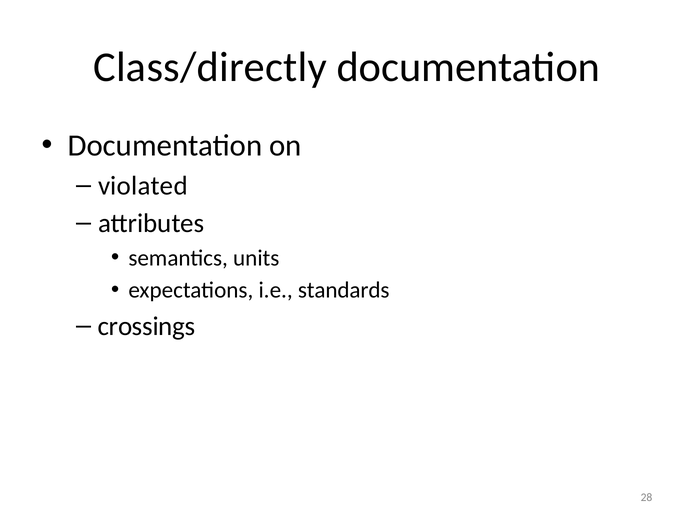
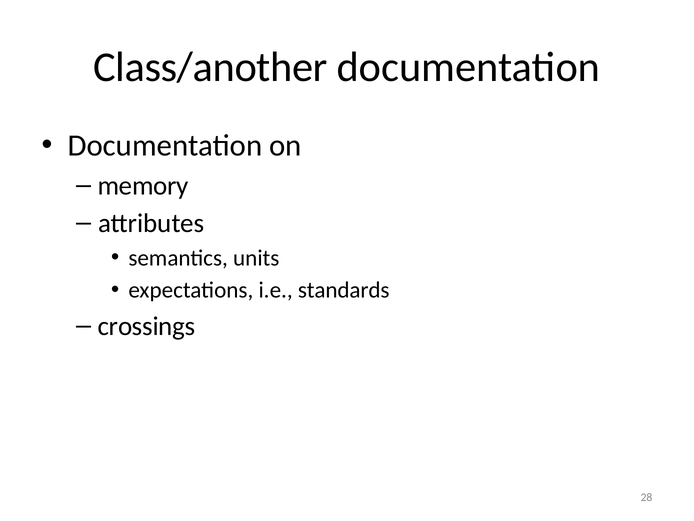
Class/directly: Class/directly -> Class/another (210, 67)
violated: violated -> memory (143, 185)
